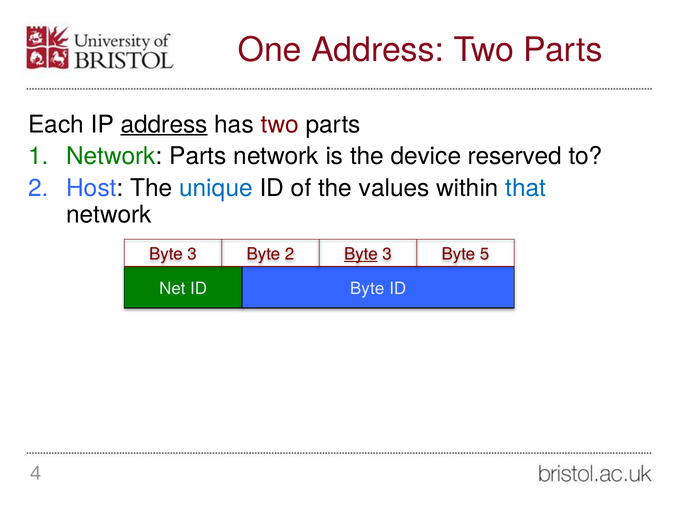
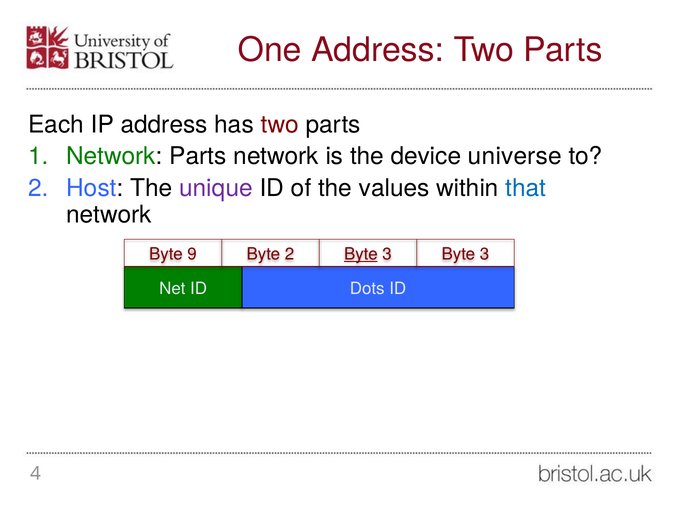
address underline: present -> none (164, 125)
reserved: reserved -> universe (515, 156)
unique colour: blue -> purple (216, 188)
3: 3 -> 9 (192, 254)
3 Byte 5: 5 -> 3 (485, 254)
Net ID Byte: Byte -> Dots (367, 289)
